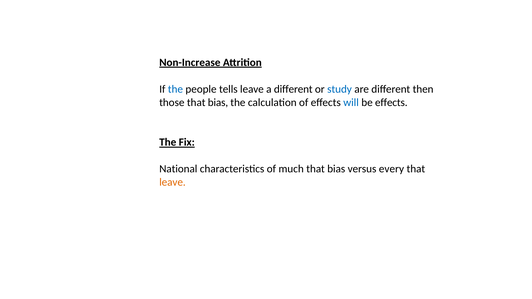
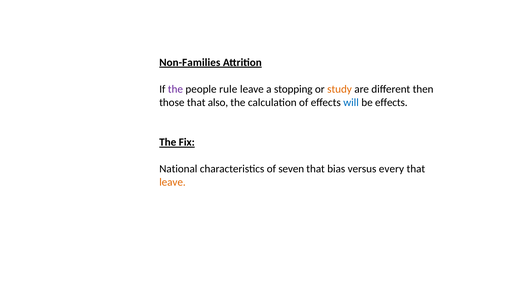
Non-Increase: Non-Increase -> Non-Families (190, 63)
the colour: blue -> purple (175, 89)
tells: tells -> rule (228, 89)
a different: different -> stopping (293, 89)
study colour: blue -> orange (340, 89)
those that bias: bias -> also (218, 102)
much: much -> seven (291, 169)
